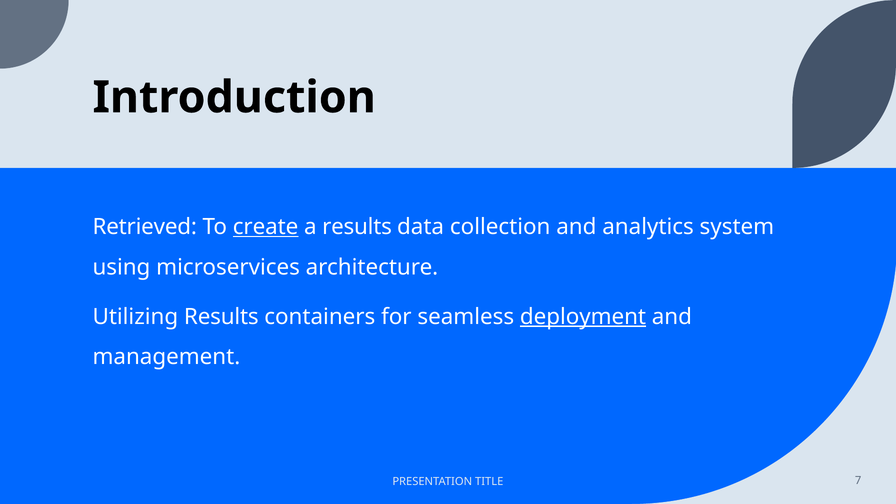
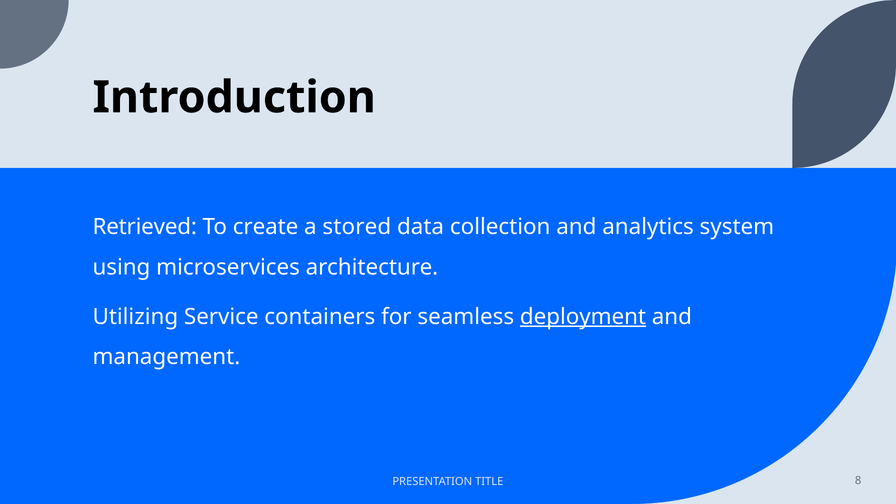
create underline: present -> none (266, 227)
a results: results -> stored (357, 227)
Utilizing Results: Results -> Service (221, 317)
7: 7 -> 8 (858, 480)
